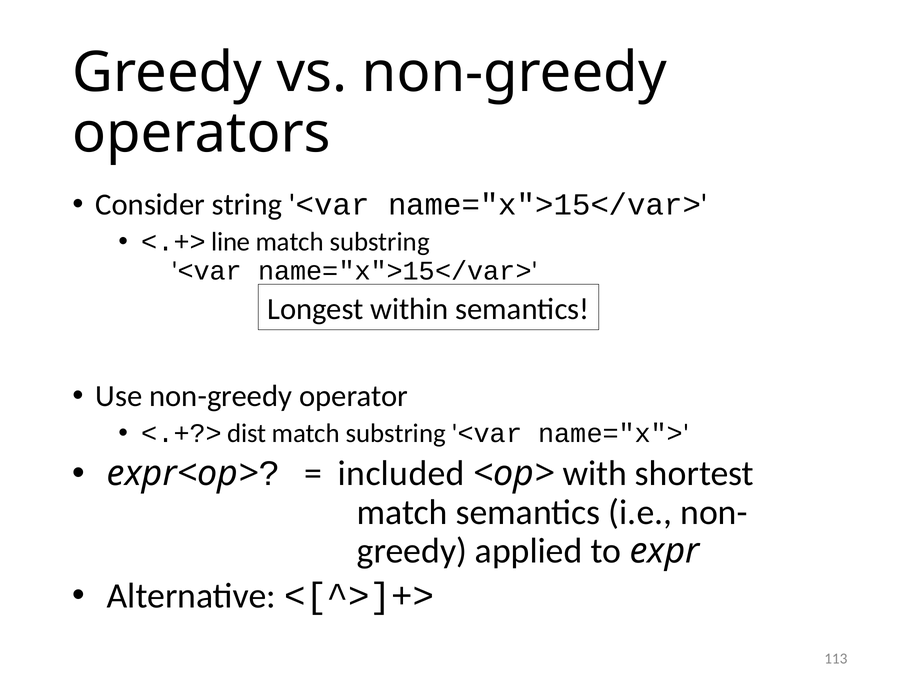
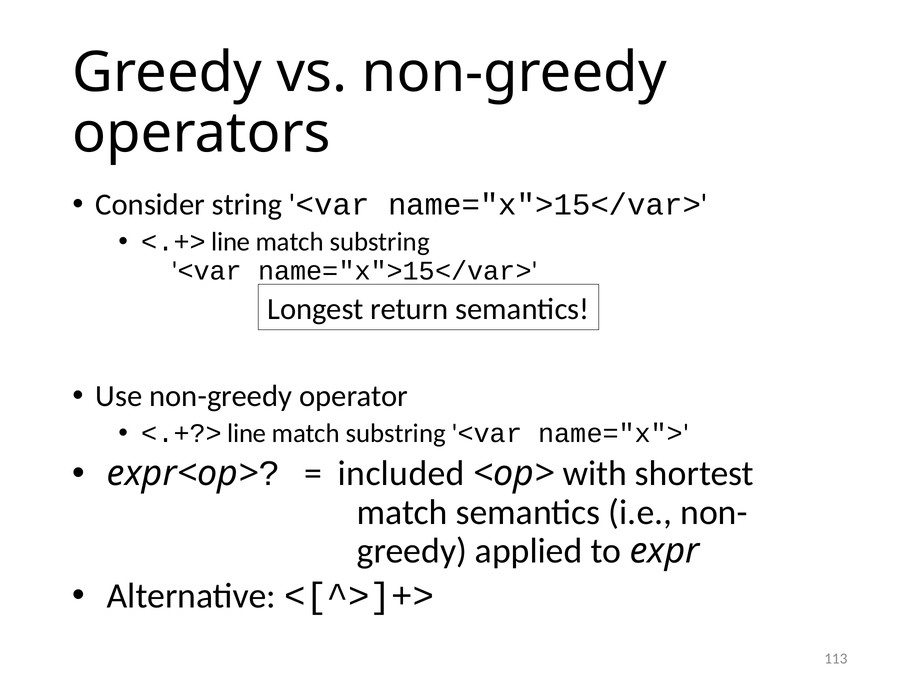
within: within -> return (409, 309)
dist: dist -> line (247, 434)
